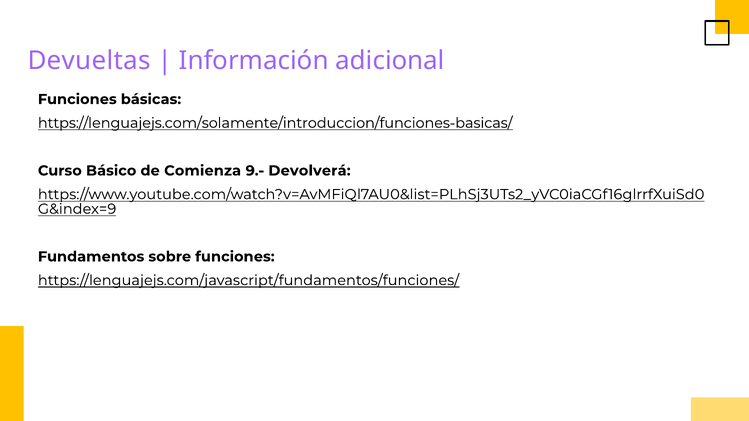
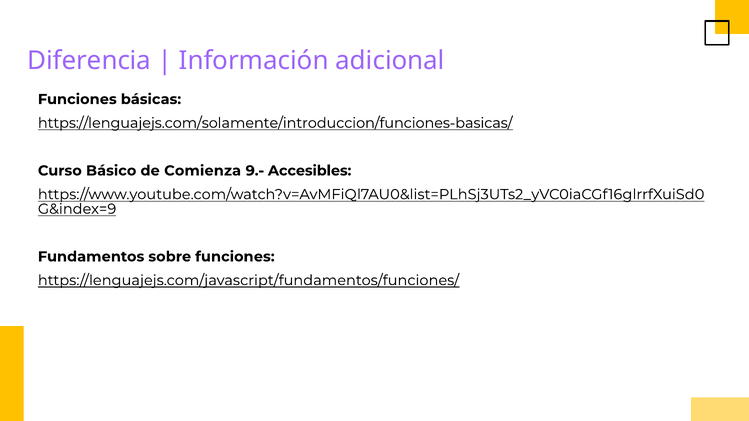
Devueltas: Devueltas -> Diferencia (89, 60)
Devolverá: Devolverá -> Accesibles (310, 171)
